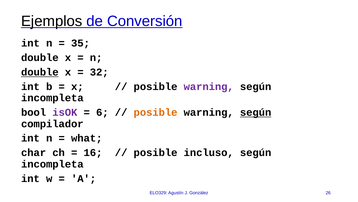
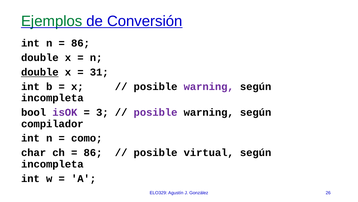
Ejemplos colour: black -> green (52, 21)
35: 35 -> 86 (80, 43)
32: 32 -> 31 (99, 72)
6: 6 -> 3 (102, 112)
posible colour: orange -> purple (156, 112)
según underline: present -> none (256, 112)
what: what -> como (87, 138)
16: 16 -> 86 (93, 152)
incluso: incluso -> virtual (209, 152)
